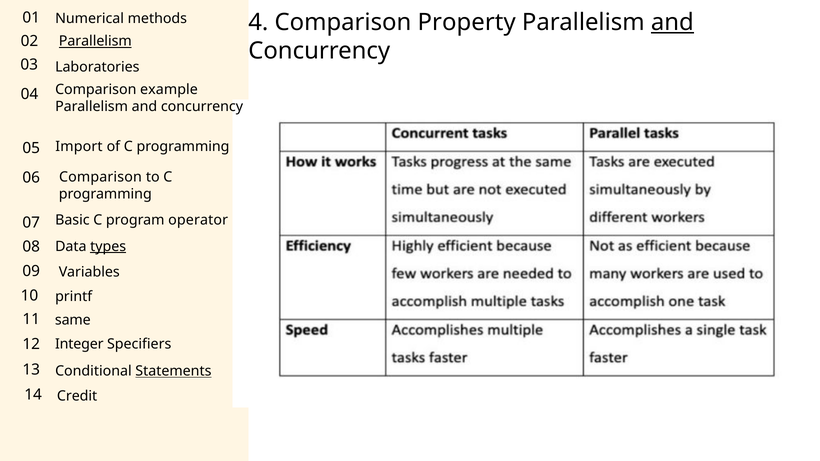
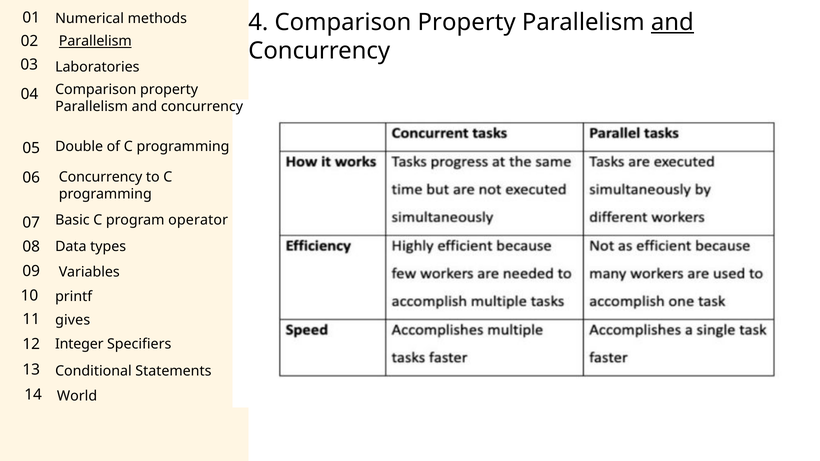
04 Comparison example: example -> property (169, 90)
Import: Import -> Double (79, 146)
Comparison: Comparison -> Concurrency (101, 177)
types underline: present -> none (108, 247)
same: same -> gives (73, 320)
Statements underline: present -> none (173, 371)
Credit: Credit -> World (77, 396)
